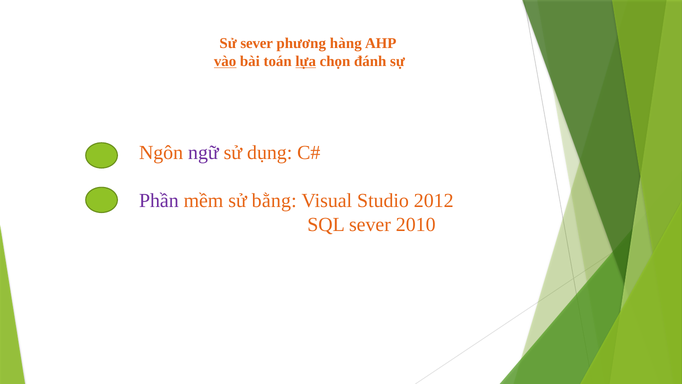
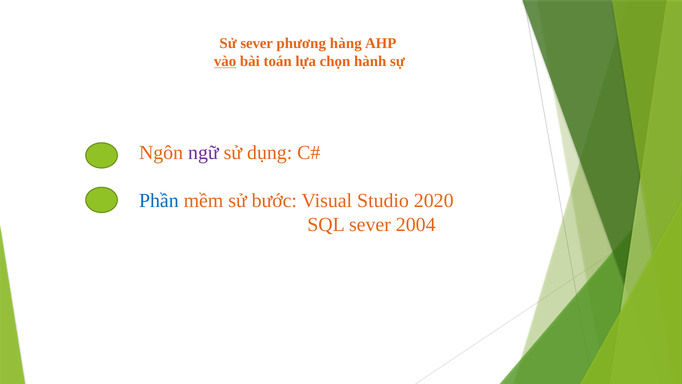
lựa underline: present -> none (306, 61)
đánh: đánh -> hành (370, 61)
Phần colour: purple -> blue (159, 200)
bằng: bằng -> bước (274, 200)
2012: 2012 -> 2020 (434, 200)
2010: 2010 -> 2004 (416, 224)
